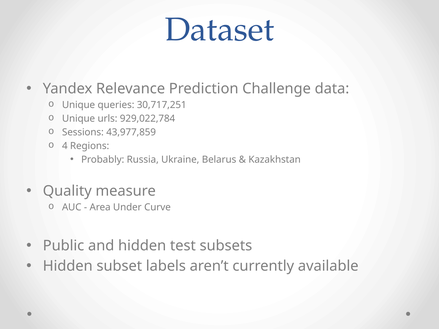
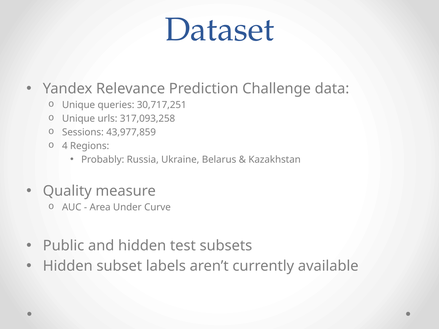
929,022,784: 929,022,784 -> 317,093,258 (148, 119)
